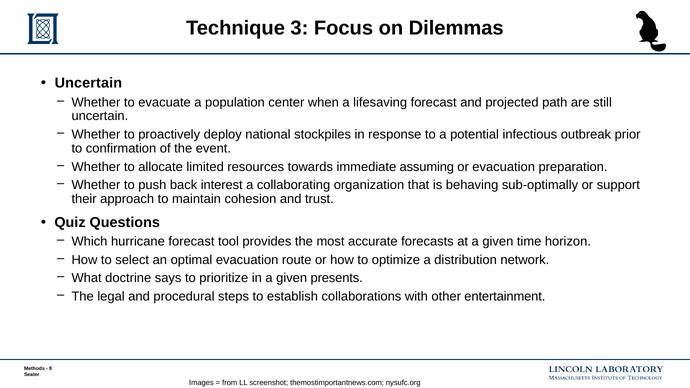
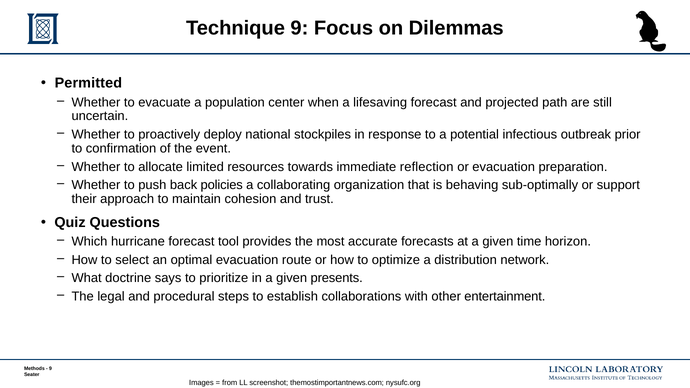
Technique 3: 3 -> 9 (299, 28)
Uncertain: Uncertain -> Permitted (88, 83)
assuming: assuming -> reflection (427, 167)
interest: interest -> policies (222, 185)
